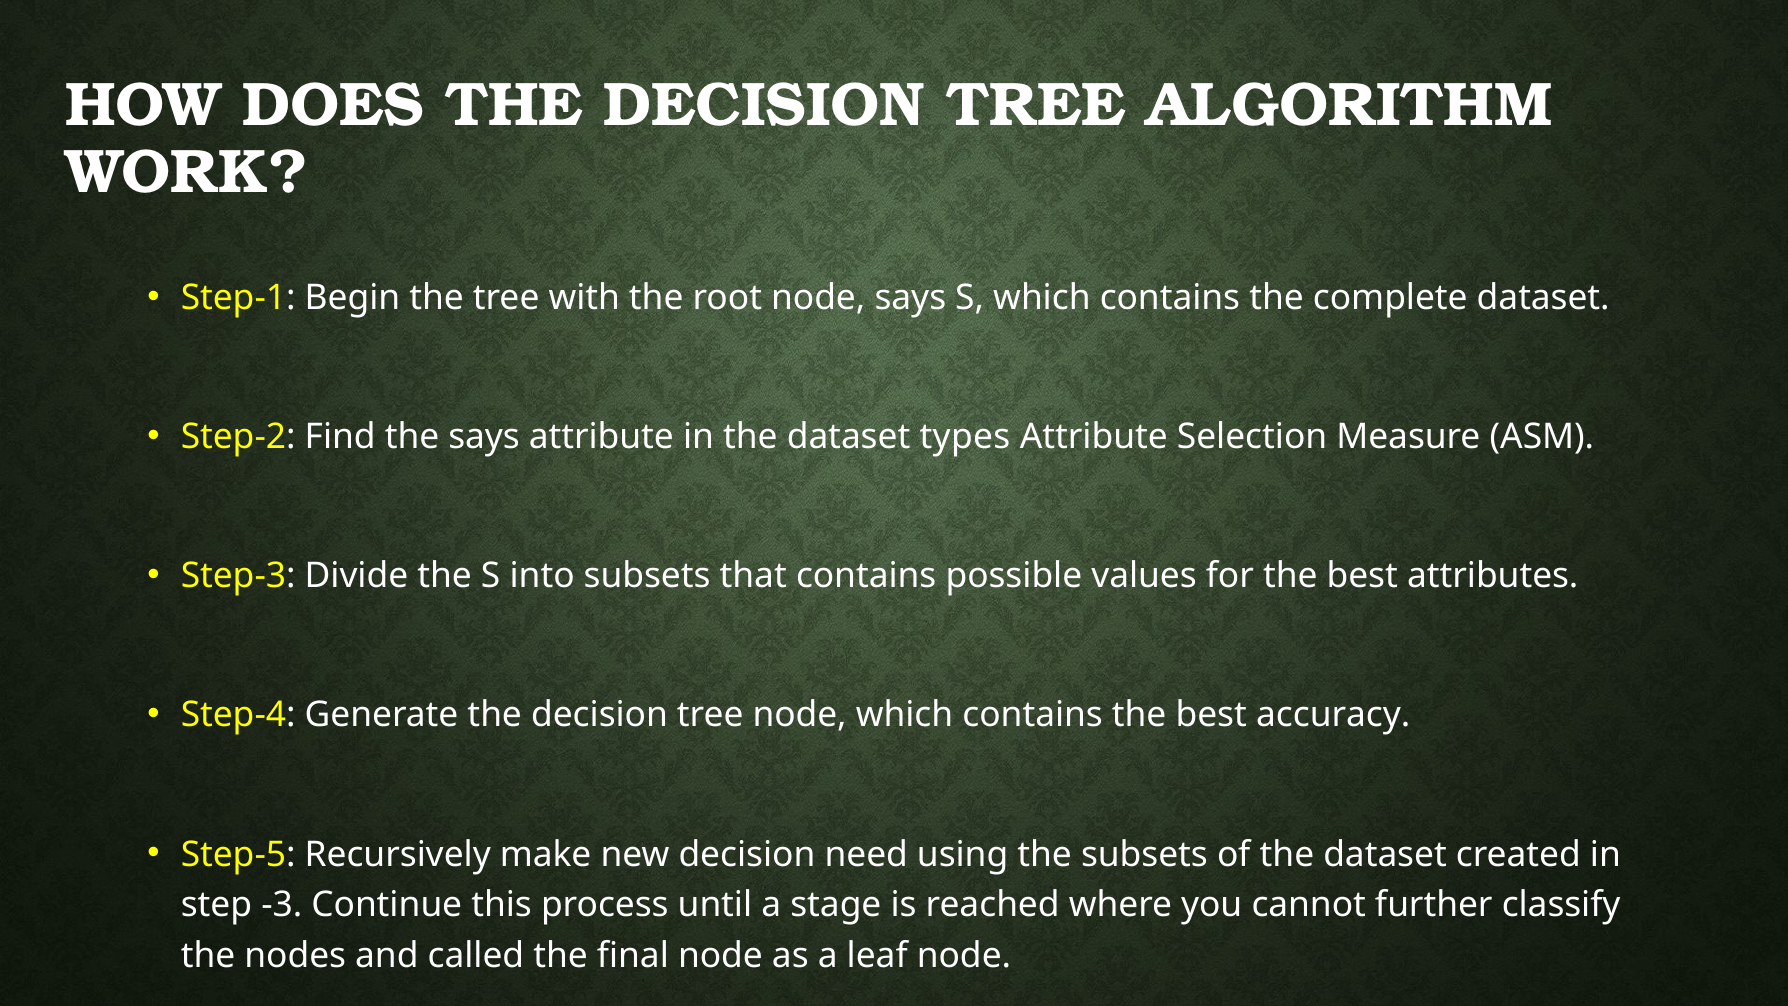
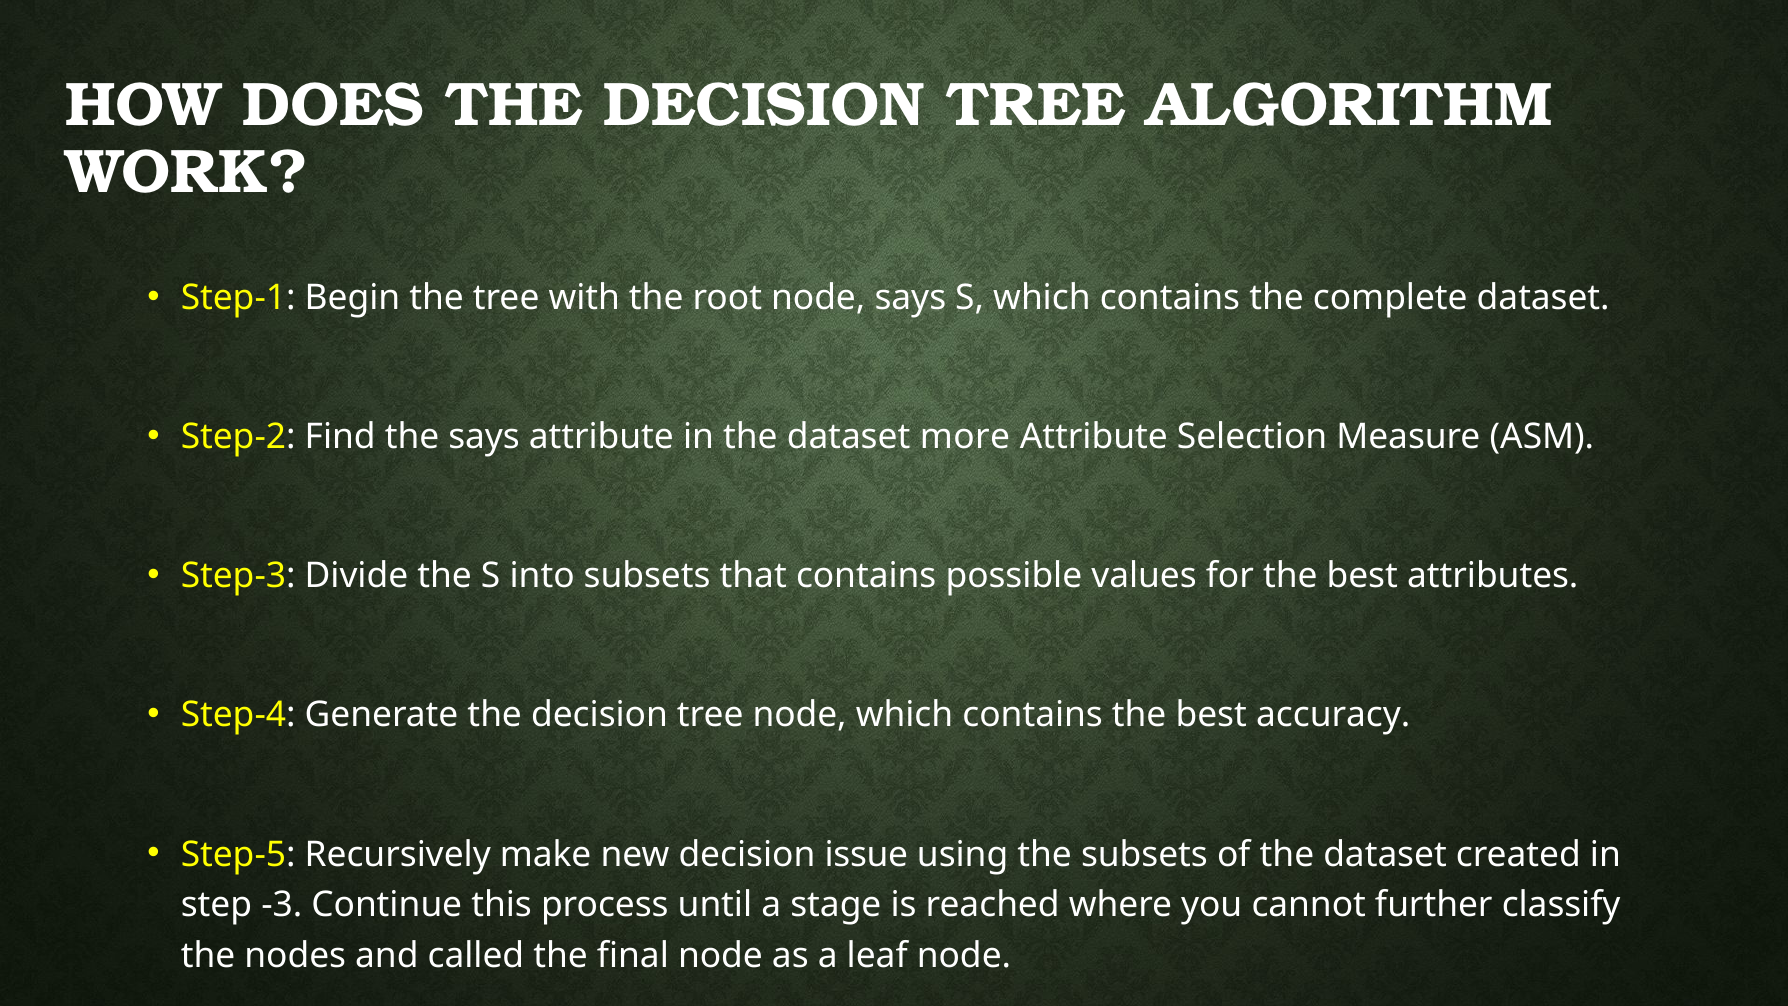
types: types -> more (965, 437)
need: need -> issue (866, 854)
